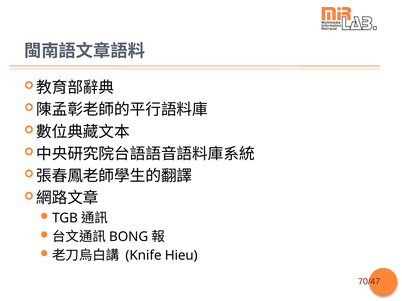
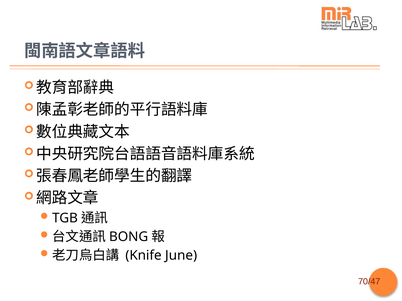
Hieu: Hieu -> June (181, 256)
